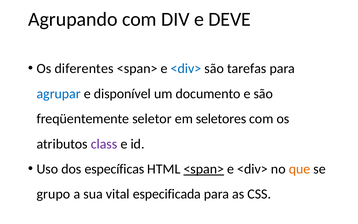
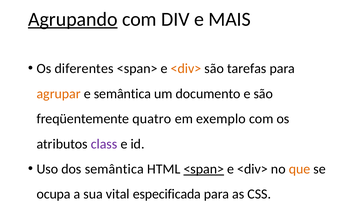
Agrupando underline: none -> present (73, 19)
DEVE: DEVE -> MAIS (230, 19)
<div> colour: blue -> orange (186, 69)
agrupar colour: blue -> orange (59, 94)
e disponível: disponível -> semântica (122, 94)
seletor: seletor -> quatro (152, 119)
seletores: seletores -> exemplo (221, 119)
dos específicas: específicas -> semântica (114, 169)
grupo: grupo -> ocupa (54, 194)
